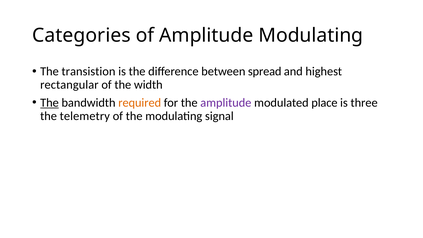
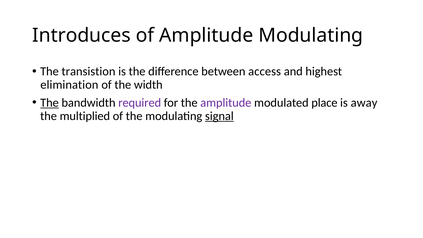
Categories: Categories -> Introduces (81, 36)
spread: spread -> access (265, 72)
rectangular: rectangular -> elimination (69, 85)
required colour: orange -> purple (140, 103)
three: three -> away (364, 103)
telemetry: telemetry -> multiplied (85, 116)
signal underline: none -> present (219, 116)
